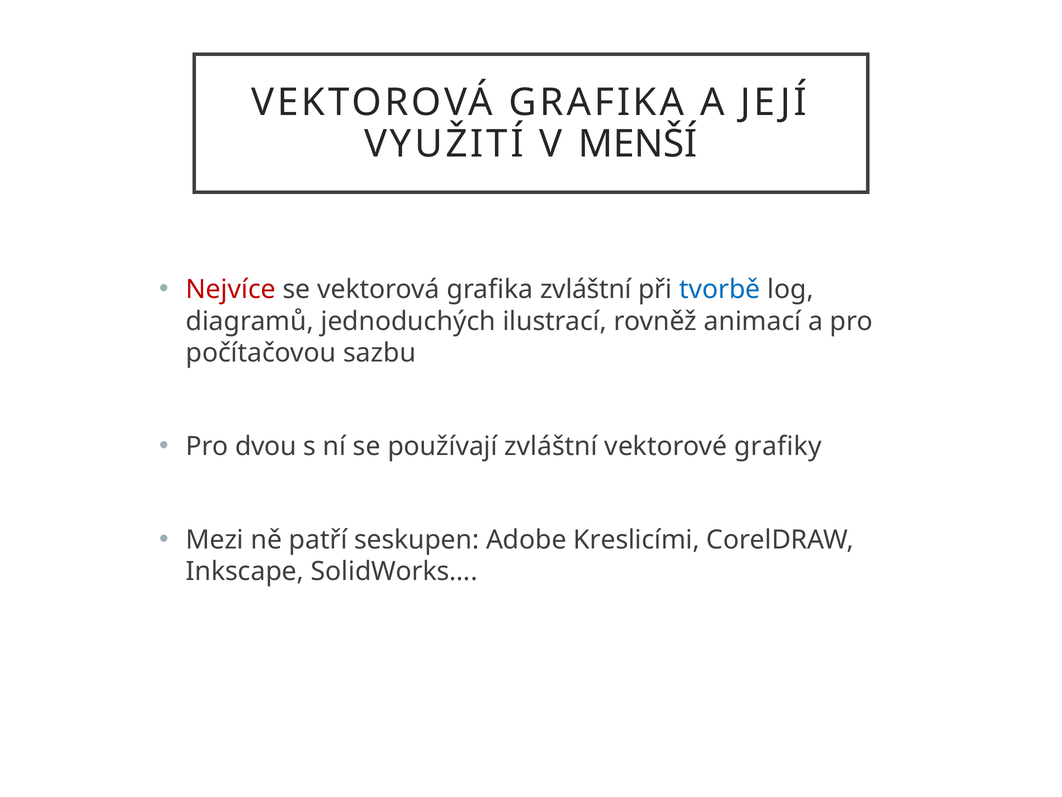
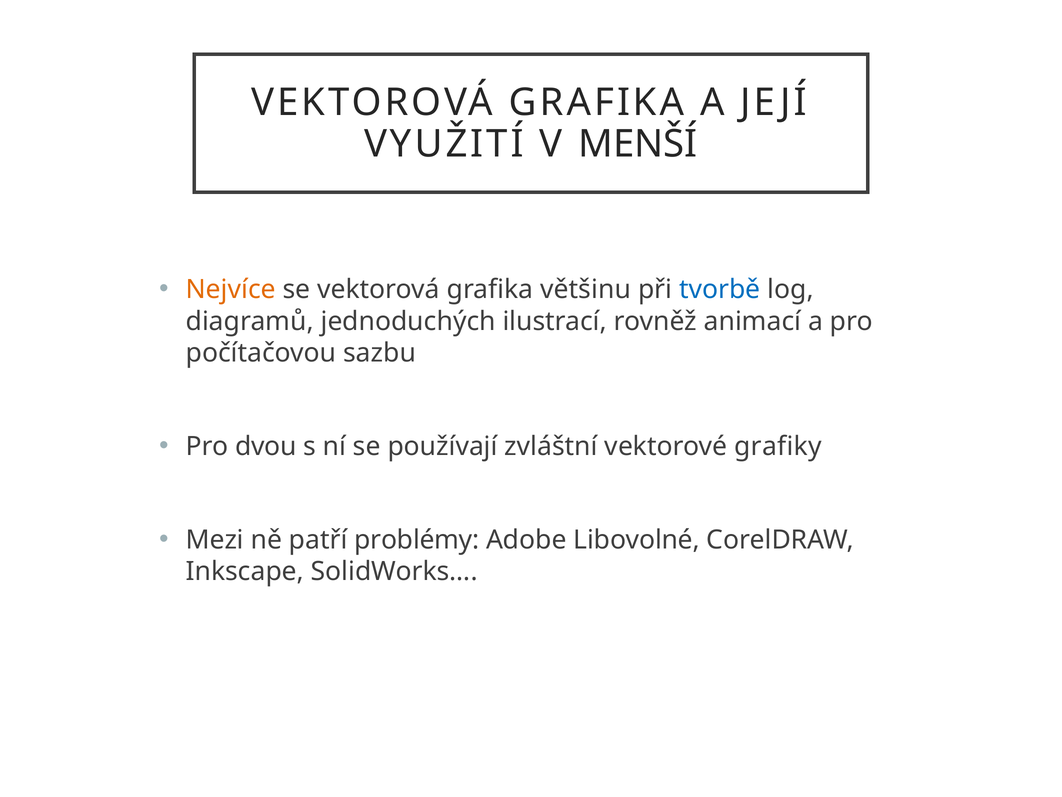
Nejvíce colour: red -> orange (231, 289)
grafika zvláštní: zvláštní -> většinu (586, 289)
seskupen: seskupen -> problémy (417, 539)
Kreslicími: Kreslicími -> Libovolné (637, 539)
